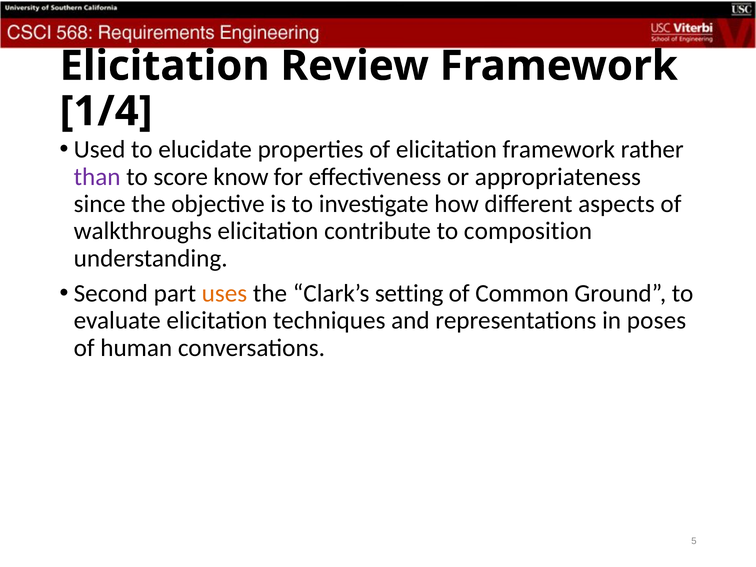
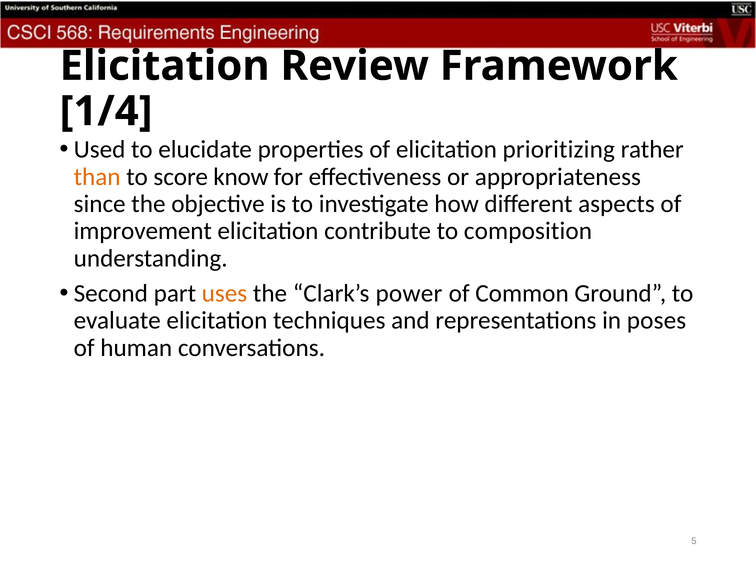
elicitation framework: framework -> prioritizing (559, 150)
than colour: purple -> orange (97, 177)
walkthroughs: walkthroughs -> improvement (143, 231)
setting: setting -> power (409, 293)
